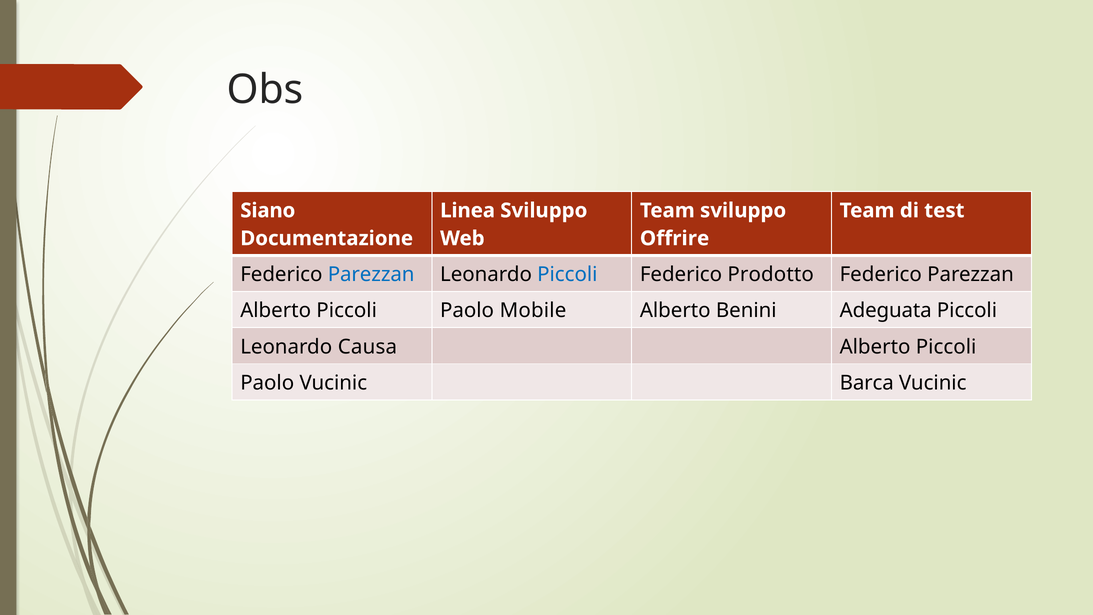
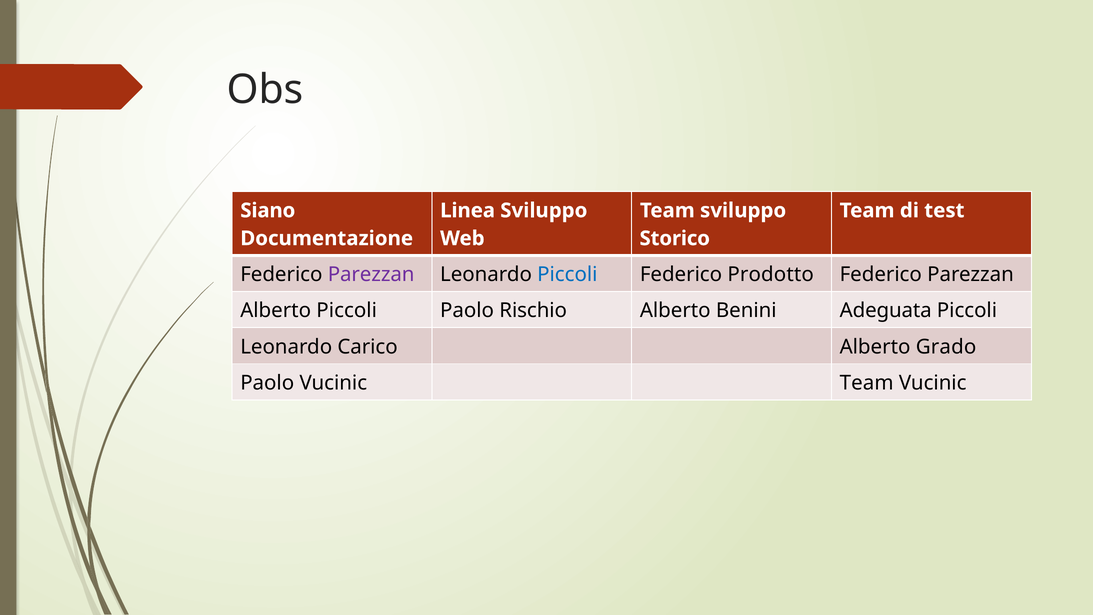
Offrire: Offrire -> Storico (675, 238)
Parezzan colour: blue -> purple (371, 274)
Mobile: Mobile -> Rischio (533, 311)
Causa: Causa -> Carico (368, 347)
Piccoli: Piccoli -> Grado (946, 347)
Vucinic Barca: Barca -> Team (867, 383)
